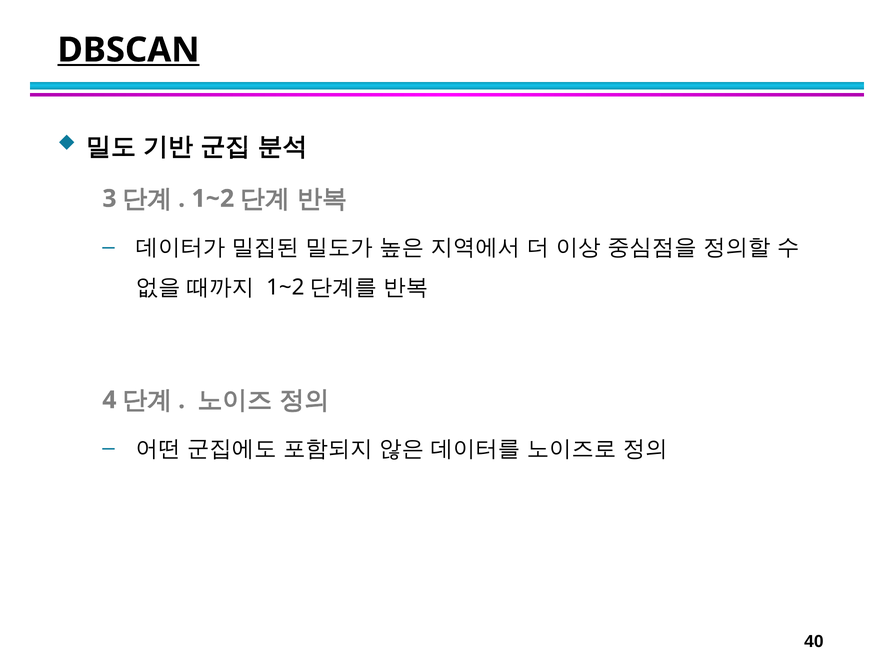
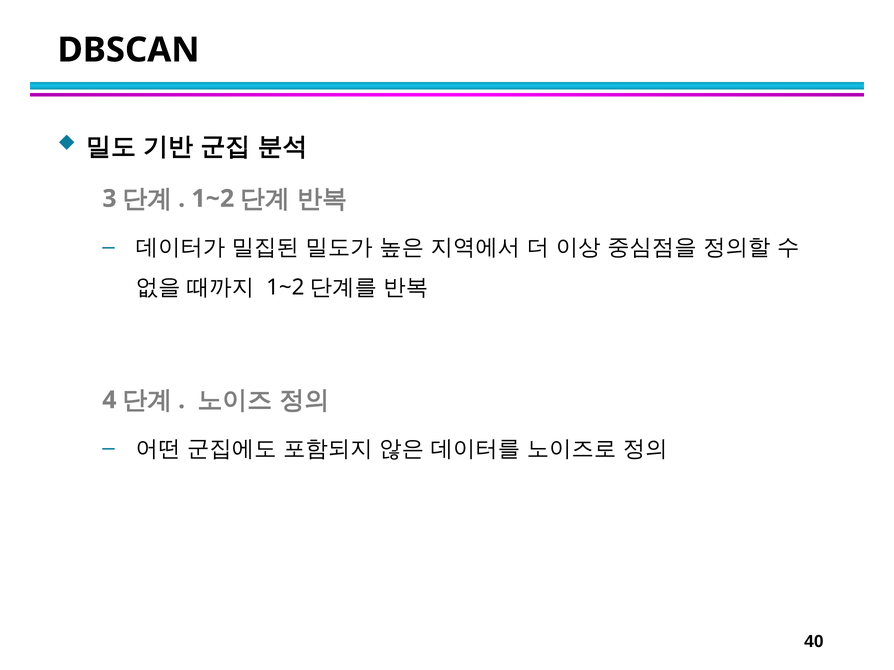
DBSCAN underline: present -> none (128, 50)
